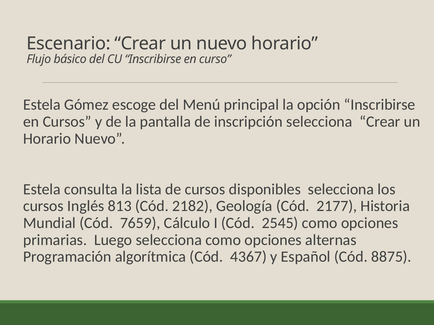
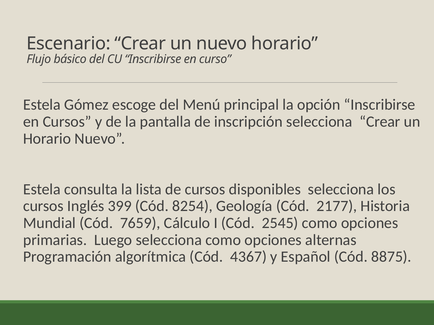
813: 813 -> 399 (120, 206)
2182: 2182 -> 8254 (192, 206)
